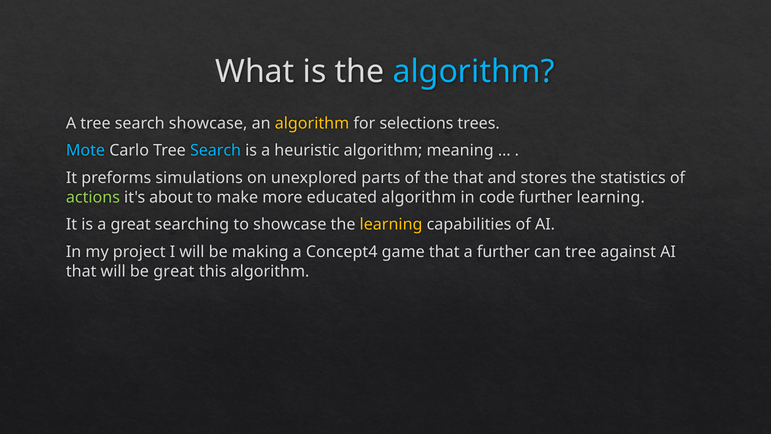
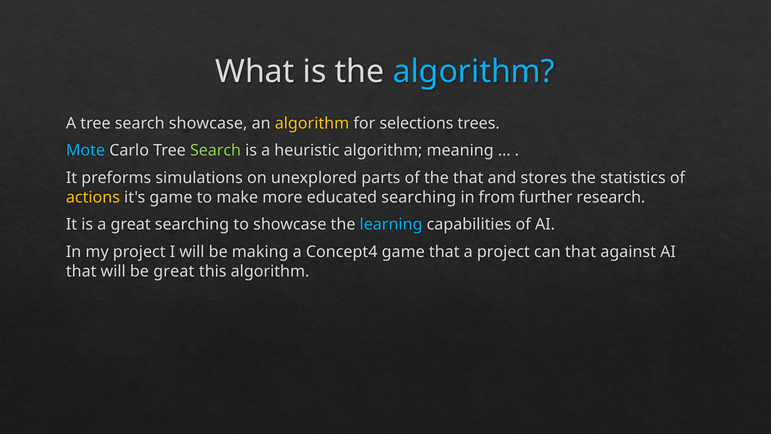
Search colour: light blue -> light green (216, 151)
actions colour: light green -> yellow (93, 197)
it's about: about -> game (171, 197)
educated algorithm: algorithm -> searching (419, 197)
code: code -> from (497, 197)
further learning: learning -> research (611, 197)
learning colour: yellow -> light blue (391, 224)
a further: further -> project (503, 252)
can tree: tree -> that (581, 252)
